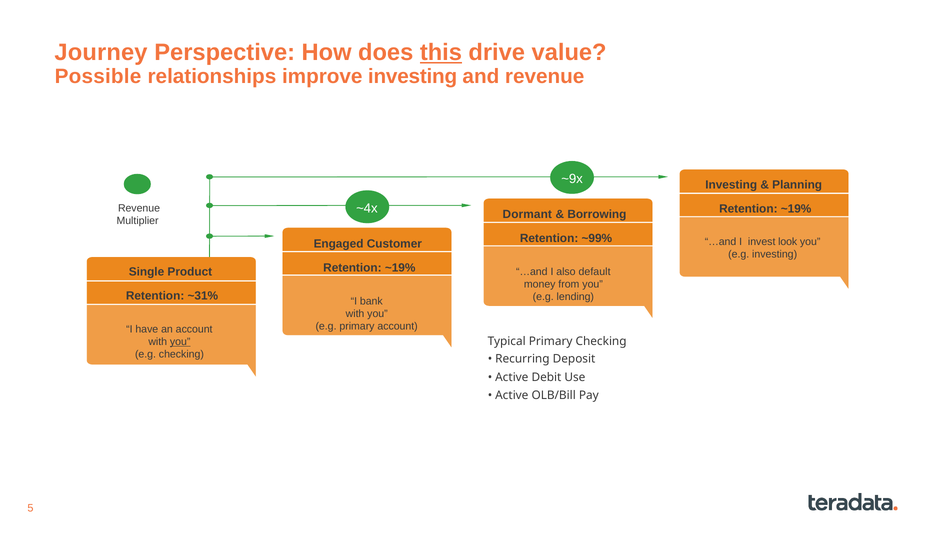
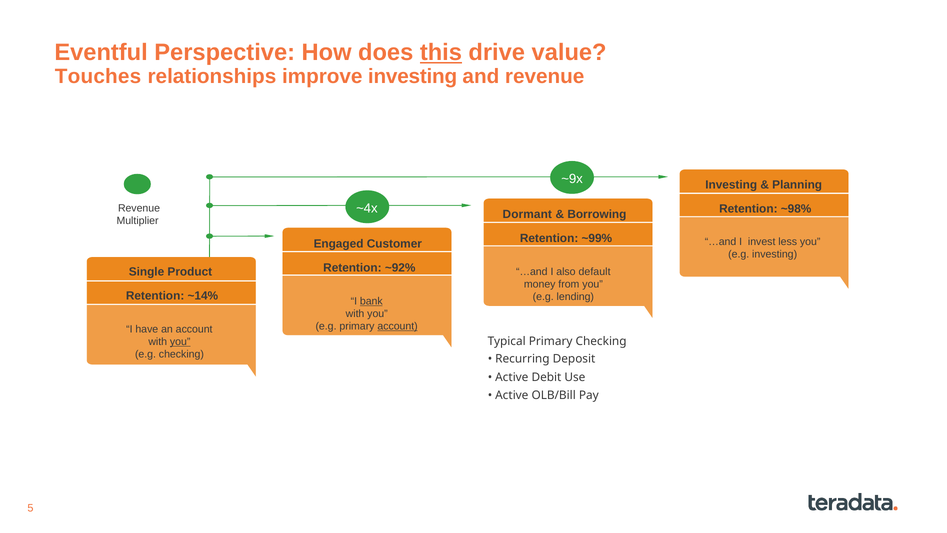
Journey: Journey -> Eventful (101, 53)
Possible: Possible -> Touches (98, 77)
~19%: ~19% -> ~98% (796, 208)
look: look -> less (788, 242)
~19%: ~19% -> ~92% (400, 268)
~31%: ~31% -> ~14% (203, 296)
bank underline: none -> present (371, 301)
account underline: none -> present (398, 326)
